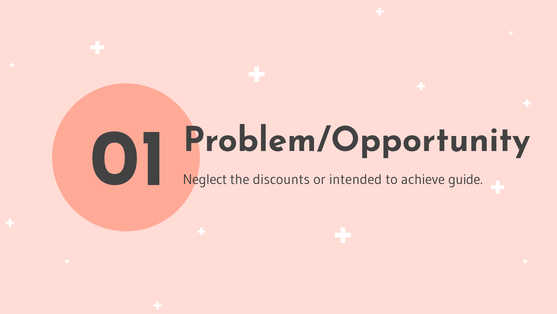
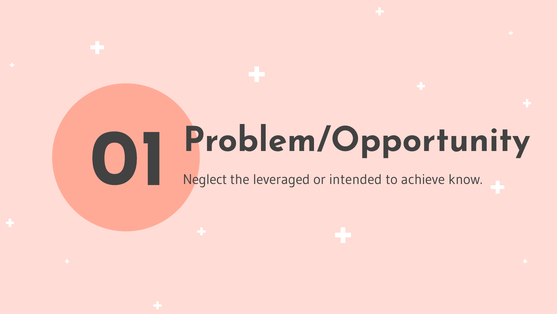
discounts: discounts -> leveraged (281, 179)
guide: guide -> know (465, 179)
